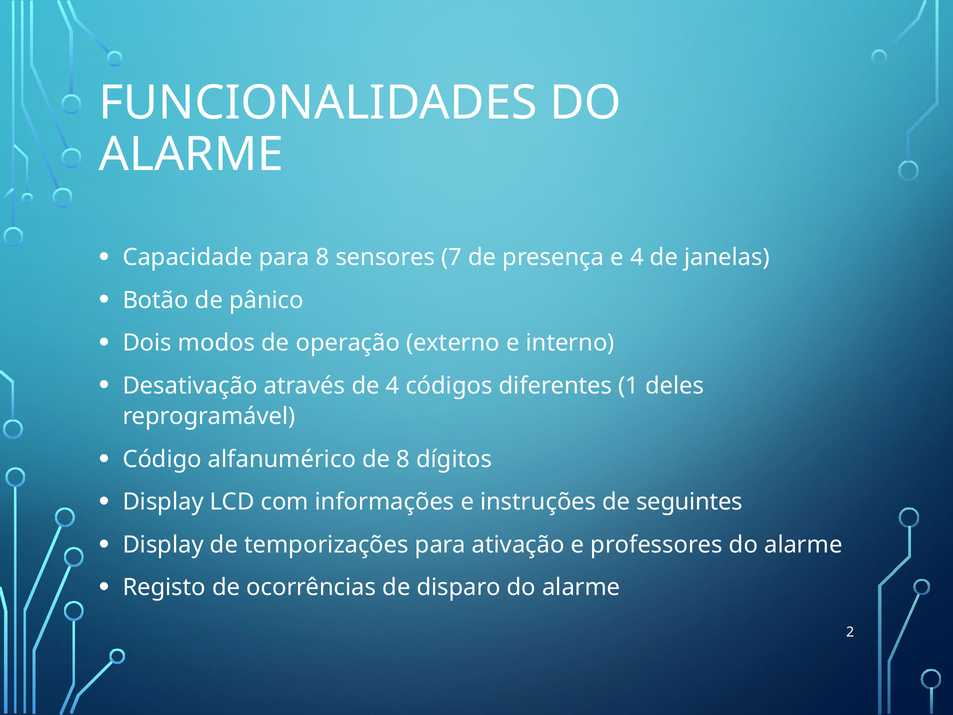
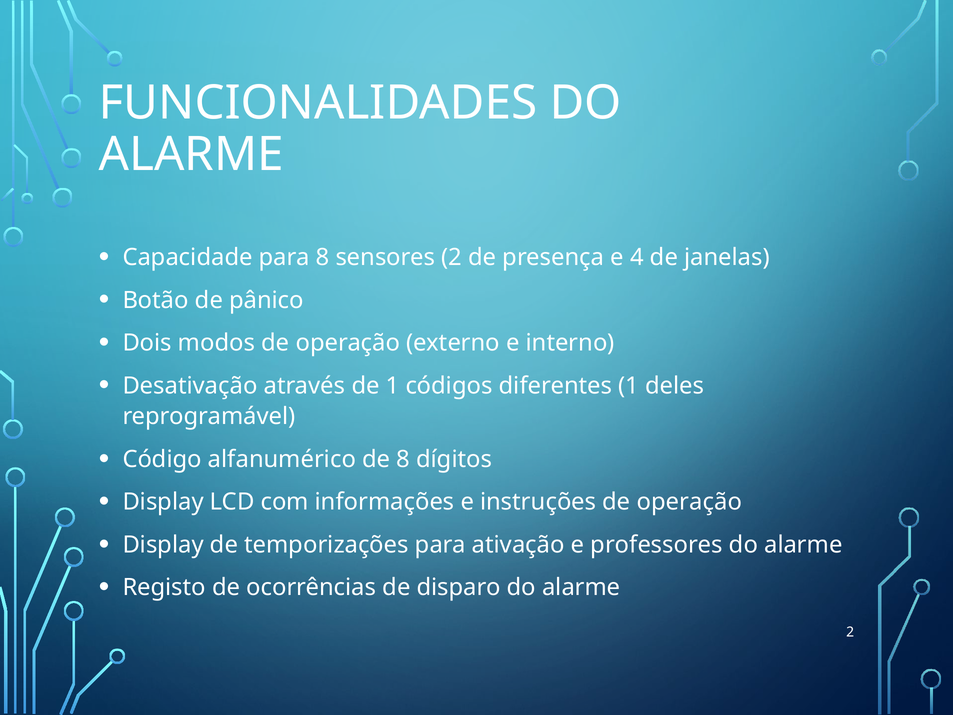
sensores 7: 7 -> 2 (452, 257)
de 4: 4 -> 1 (393, 386)
instruções de seguintes: seguintes -> operação (689, 502)
